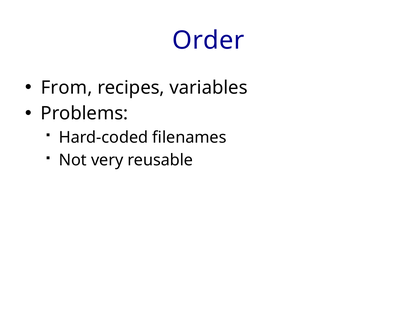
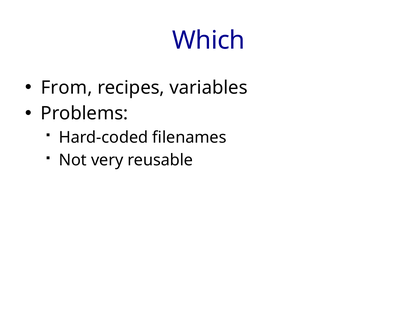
Order: Order -> Which (209, 40)
